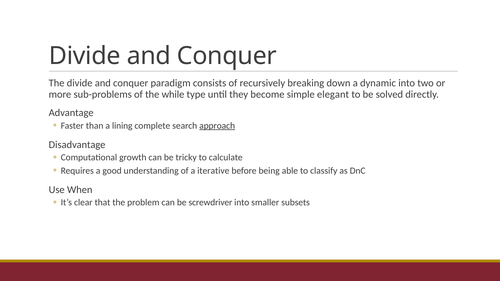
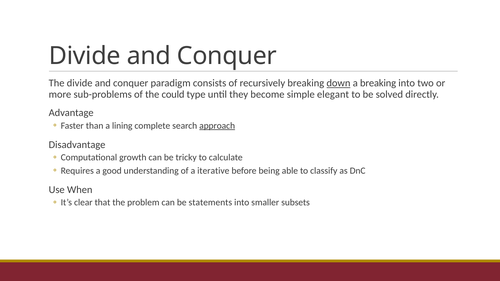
down underline: none -> present (338, 83)
a dynamic: dynamic -> breaking (378, 83)
while: while -> could (173, 94)
screwdriver: screwdriver -> statements (210, 203)
